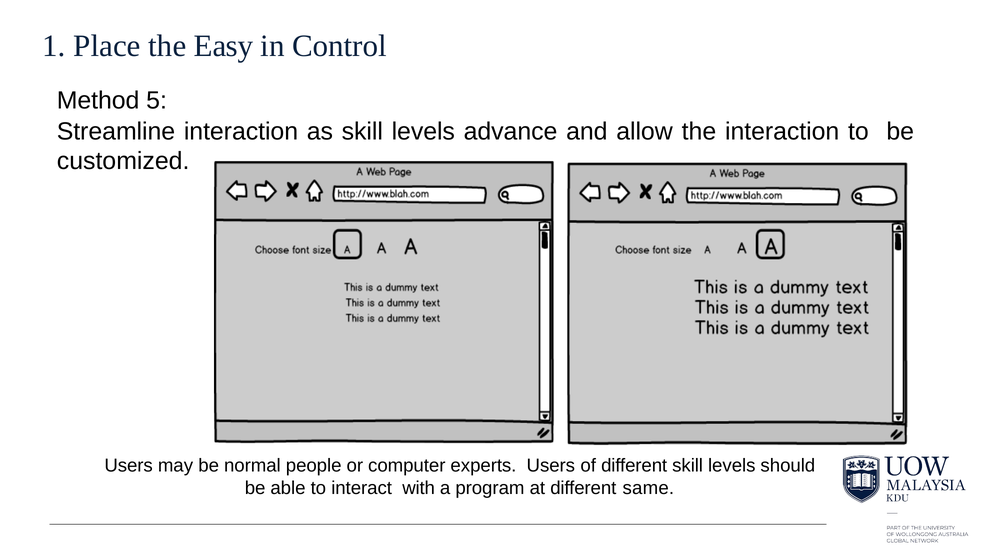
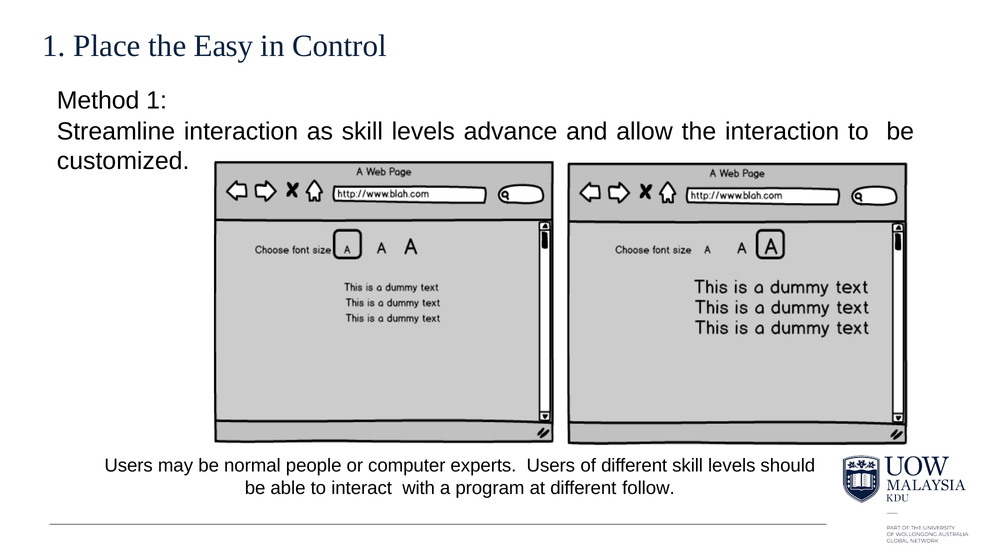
Method 5: 5 -> 1 (157, 100)
same: same -> follow (648, 488)
